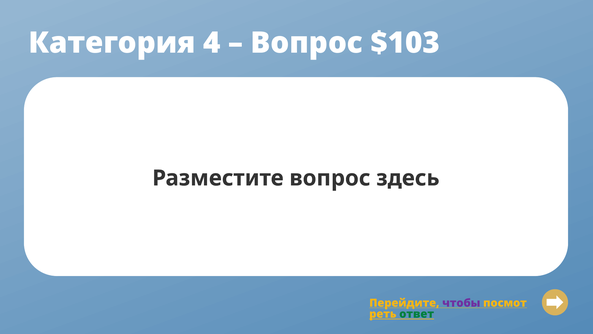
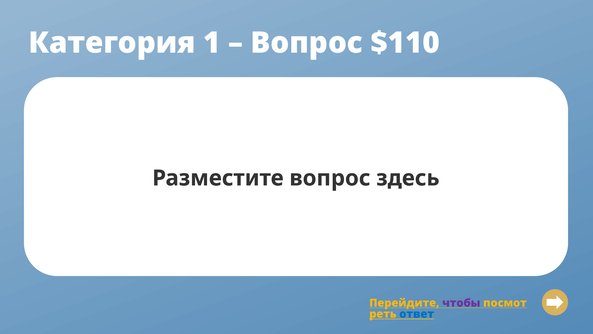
4: 4 -> 1 (212, 43)
$103: $103 -> $110 (405, 43)
ответ colour: green -> blue (417, 314)
